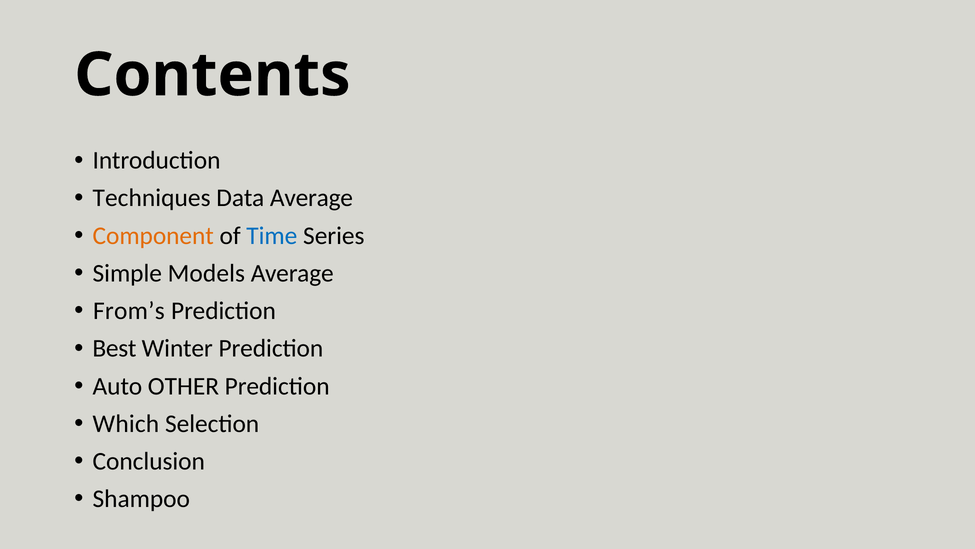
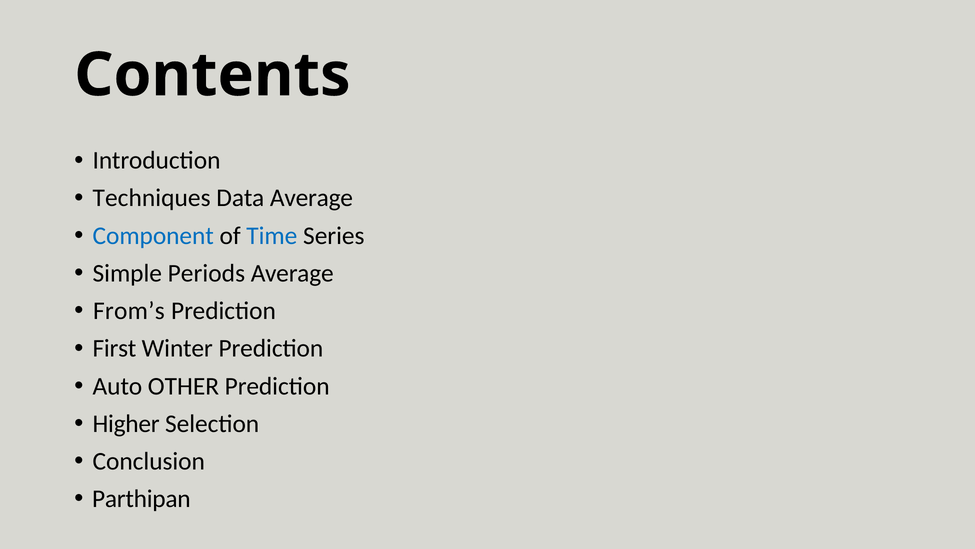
Component colour: orange -> blue (153, 235)
Models: Models -> Periods (206, 273)
Best: Best -> First (114, 348)
Which: Which -> Higher (126, 423)
Shampoo: Shampoo -> Parthipan (141, 498)
